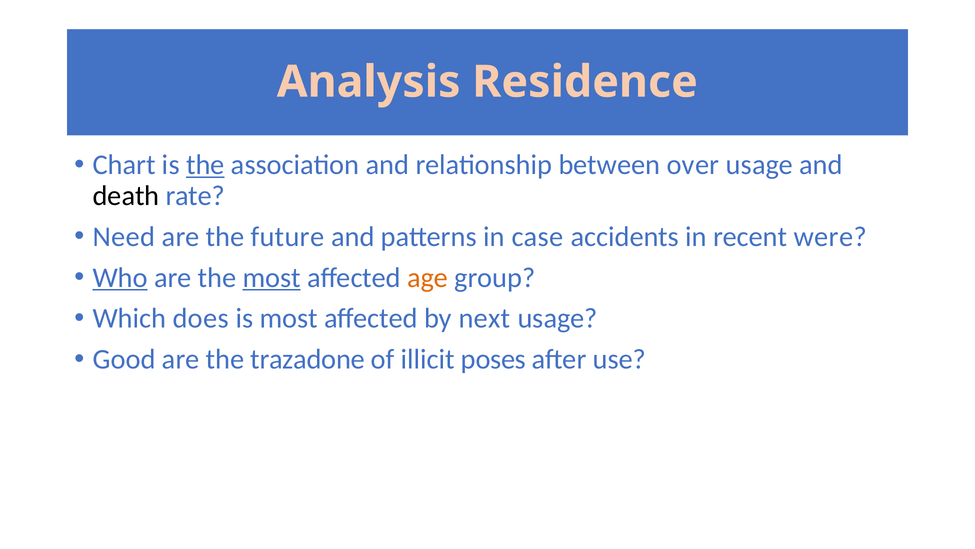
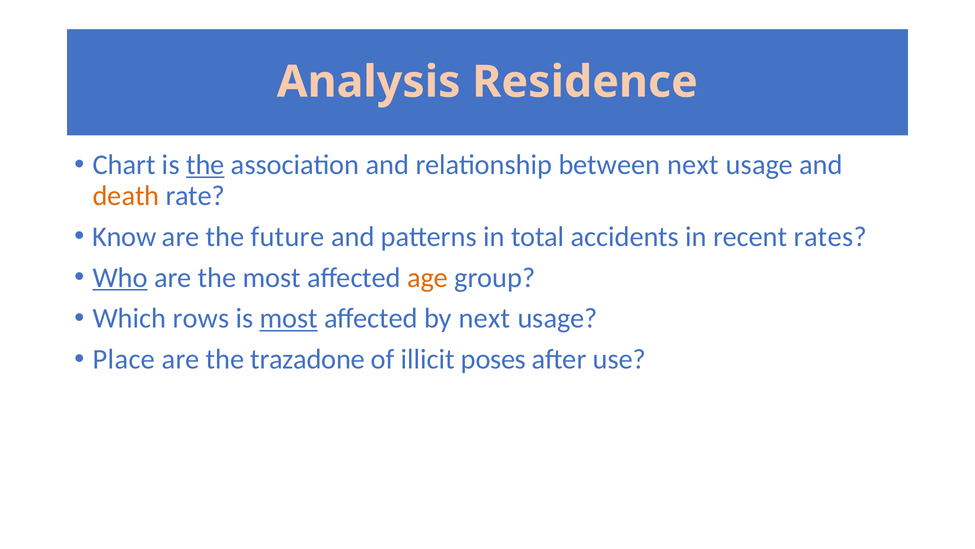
between over: over -> next (693, 165)
death colour: black -> orange (126, 196)
Need: Need -> Know (124, 236)
case: case -> total (538, 236)
were: were -> rates (830, 236)
most underline: present -> none (272, 277)
does: does -> rows (201, 318)
most underline: none -> present (289, 318)
Good: Good -> Place (124, 359)
